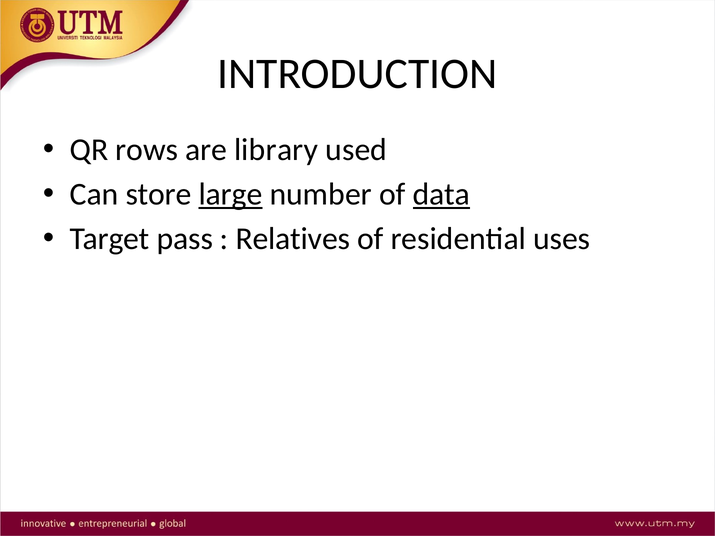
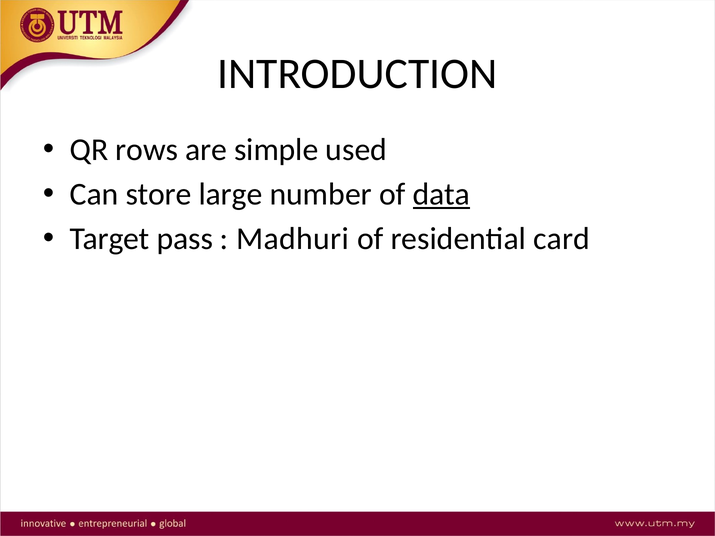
library: library -> simple (276, 150)
large underline: present -> none (231, 194)
Relatives: Relatives -> Madhuri (293, 239)
uses: uses -> card (562, 239)
